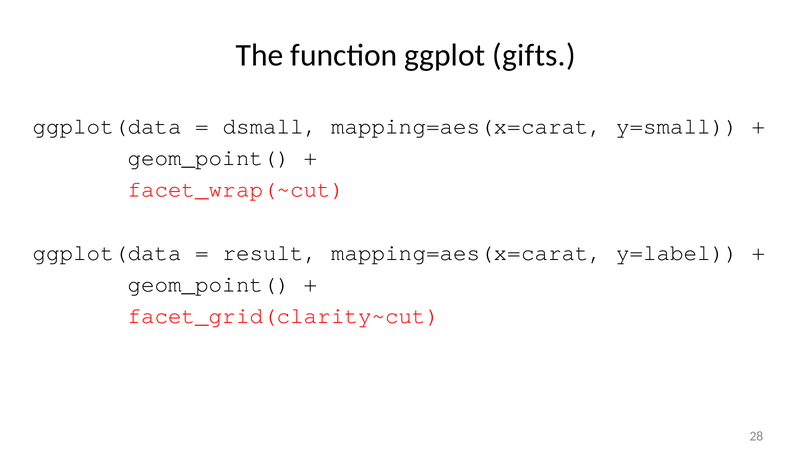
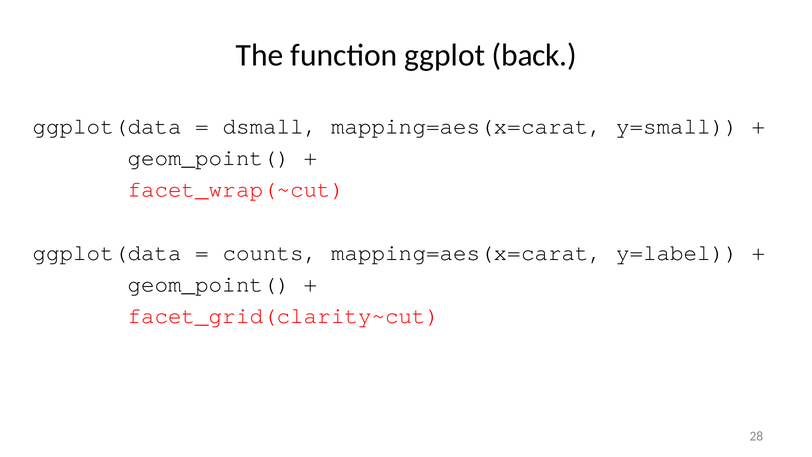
gifts: gifts -> back (534, 55)
result: result -> counts (270, 253)
